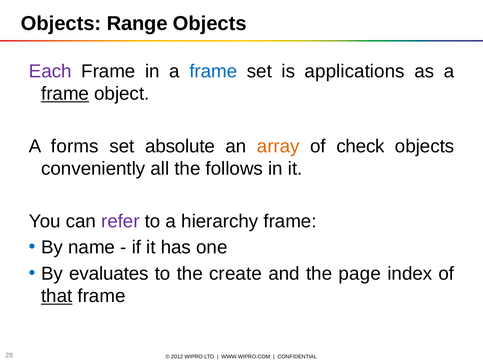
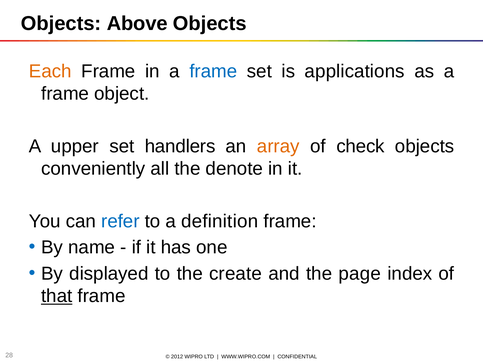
Range: Range -> Above (137, 24)
Each colour: purple -> orange (50, 71)
frame underline: present -> none (65, 94)
forms: forms -> upper (75, 146)
absolute: absolute -> handlers (180, 146)
follows: follows -> denote (234, 169)
refer colour: purple -> blue (120, 221)
hierarchy: hierarchy -> definition (220, 221)
evaluates: evaluates -> displayed (109, 274)
